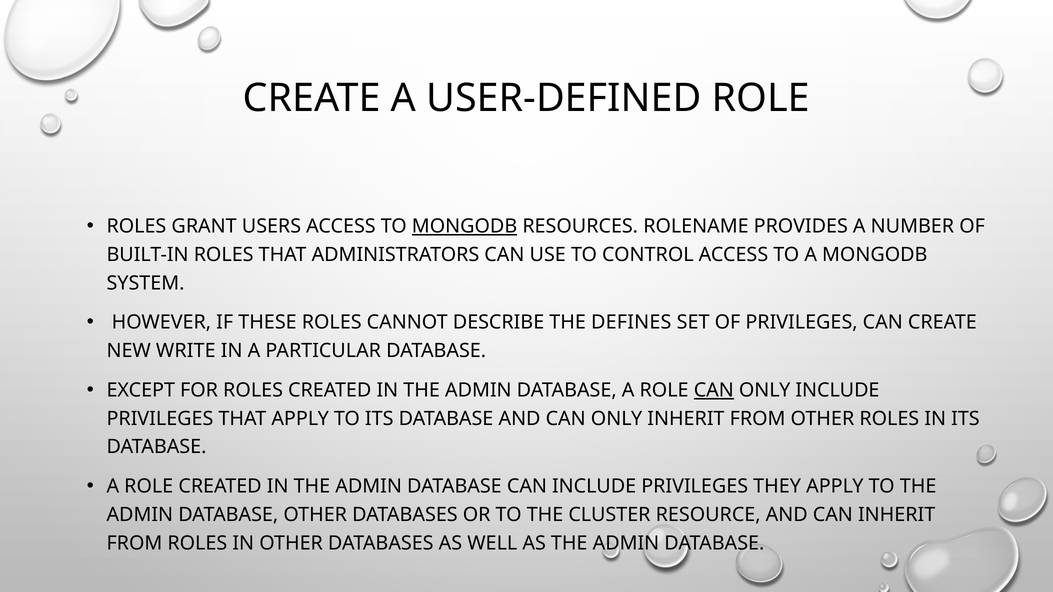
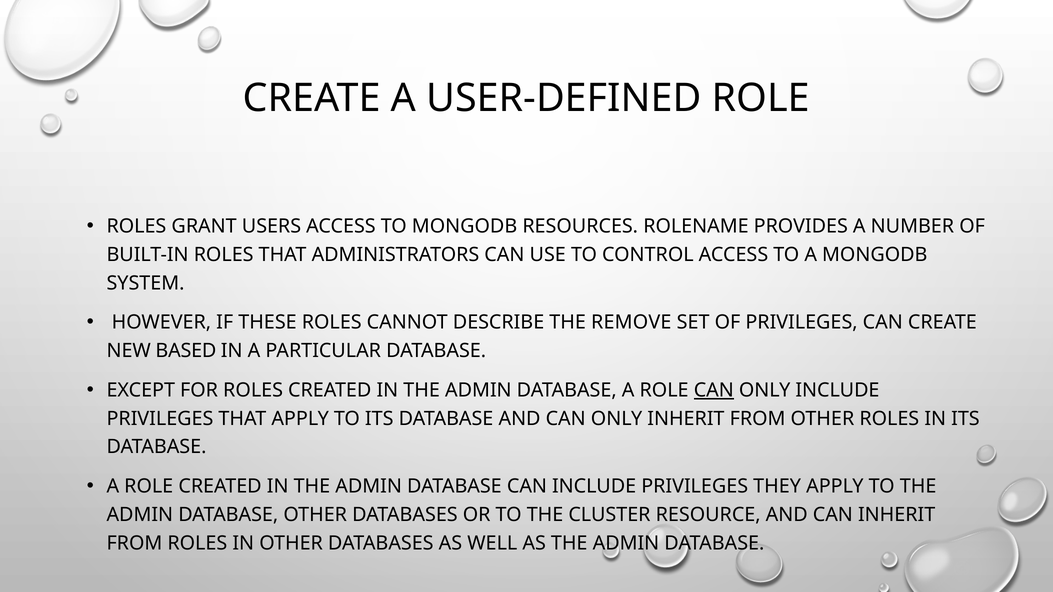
MONGODB underline: present -> none (465, 226)
DEFINES: DEFINES -> REMOVE (631, 323)
WRITE: WRITE -> BASED (186, 351)
